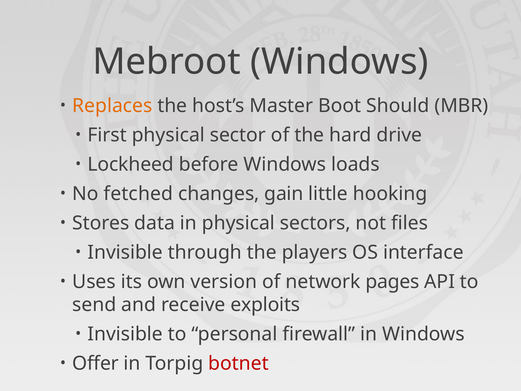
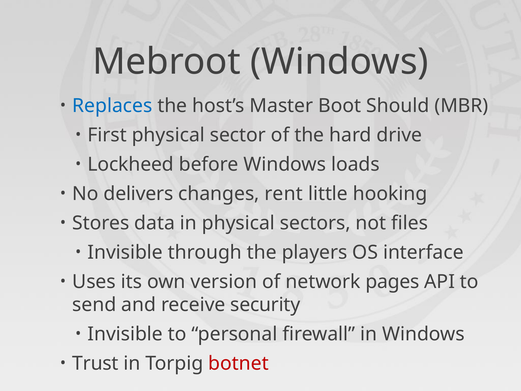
Replaces colour: orange -> blue (112, 106)
fetched: fetched -> delivers (138, 194)
gain: gain -> rent (284, 194)
exploits: exploits -> security (265, 305)
Offer: Offer -> Trust (95, 363)
